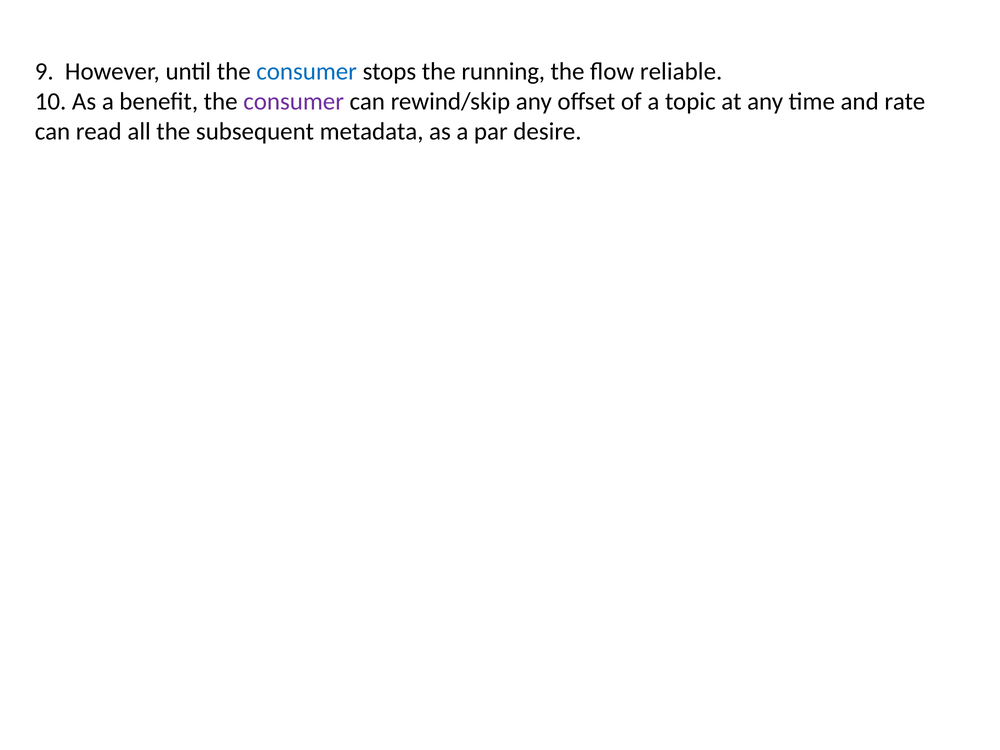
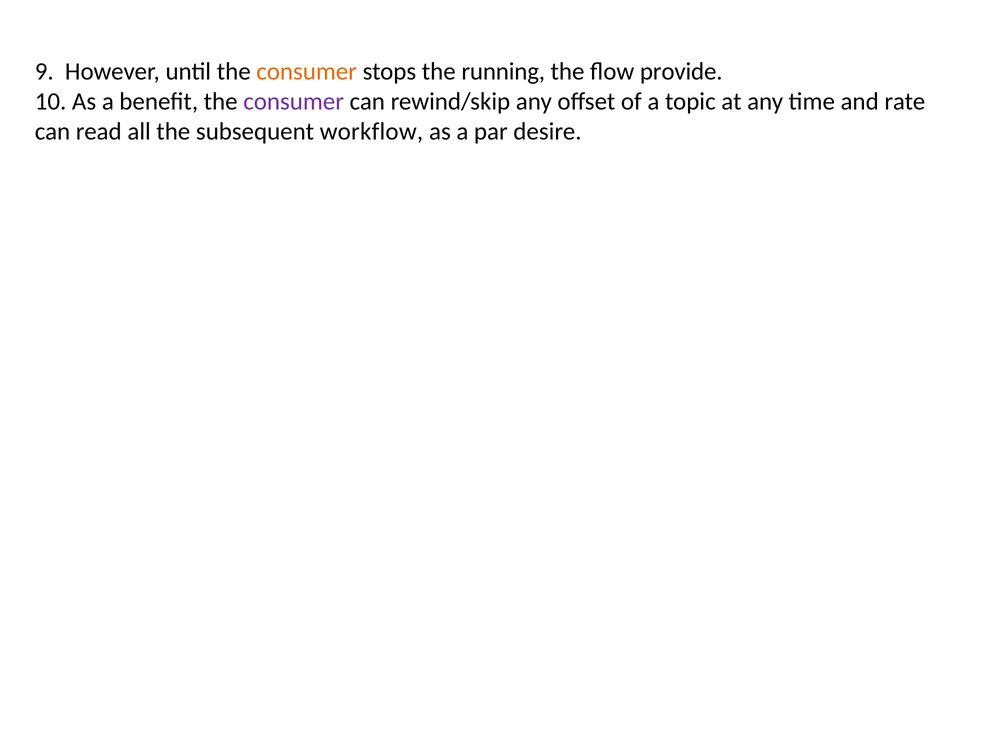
consumer colour: blue -> orange (307, 72)
reliable: reliable -> provide (681, 72)
metadata: metadata -> workflow (371, 132)
